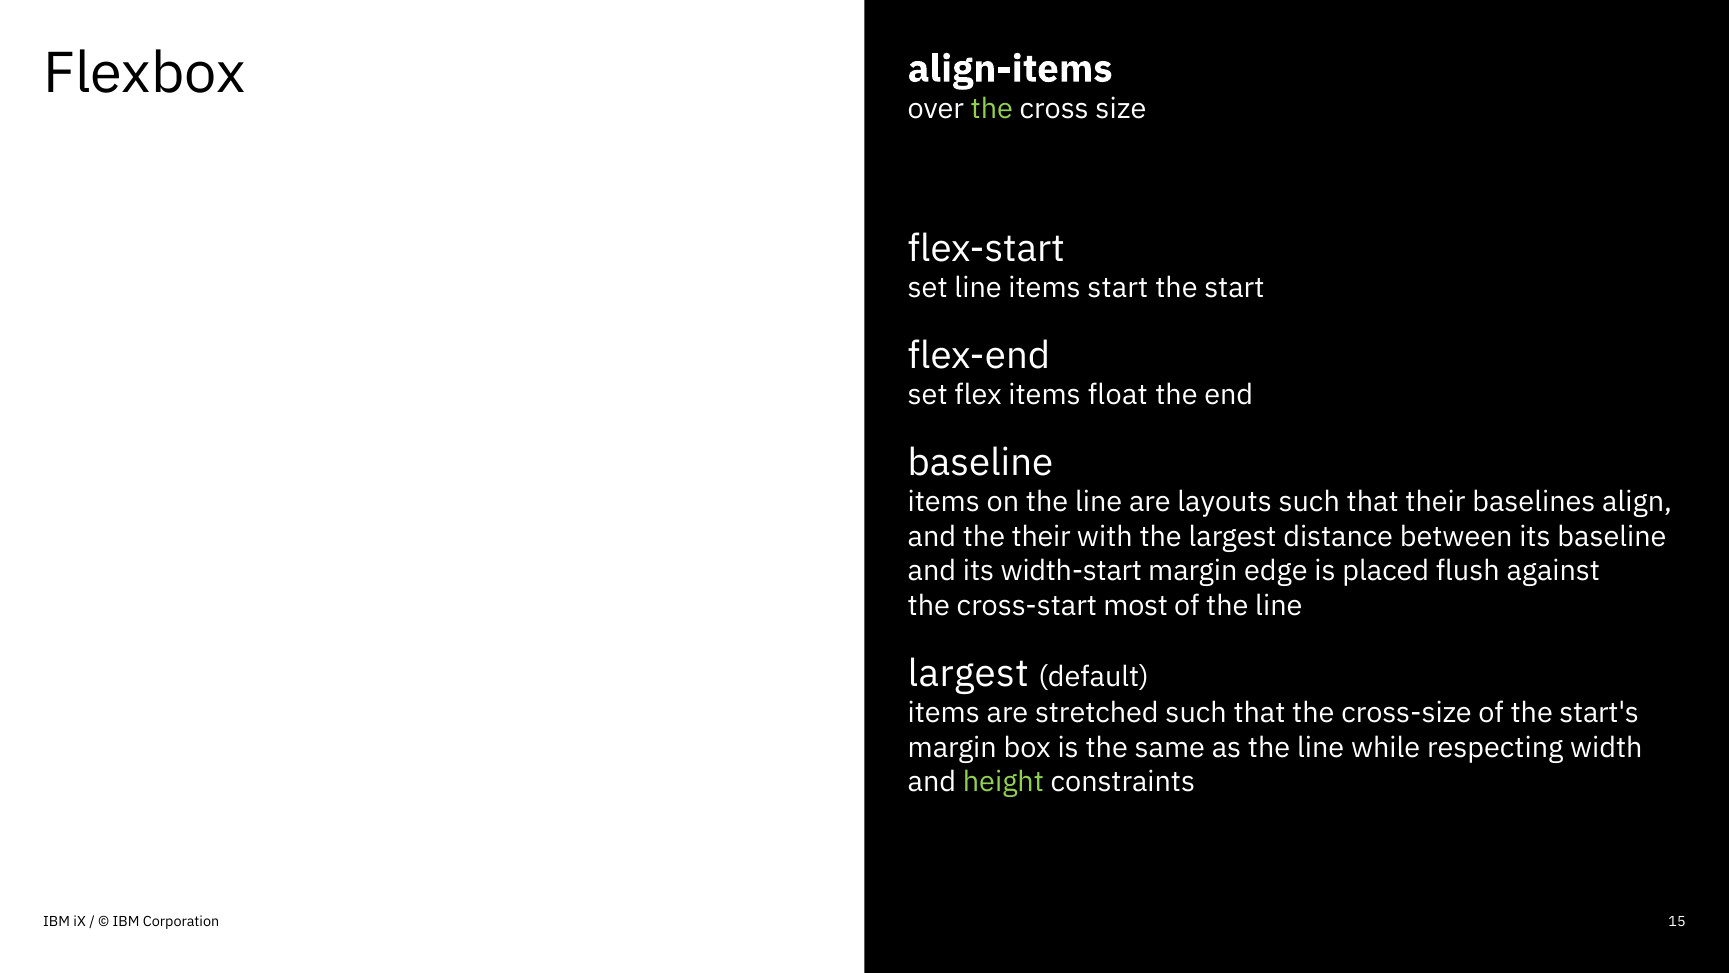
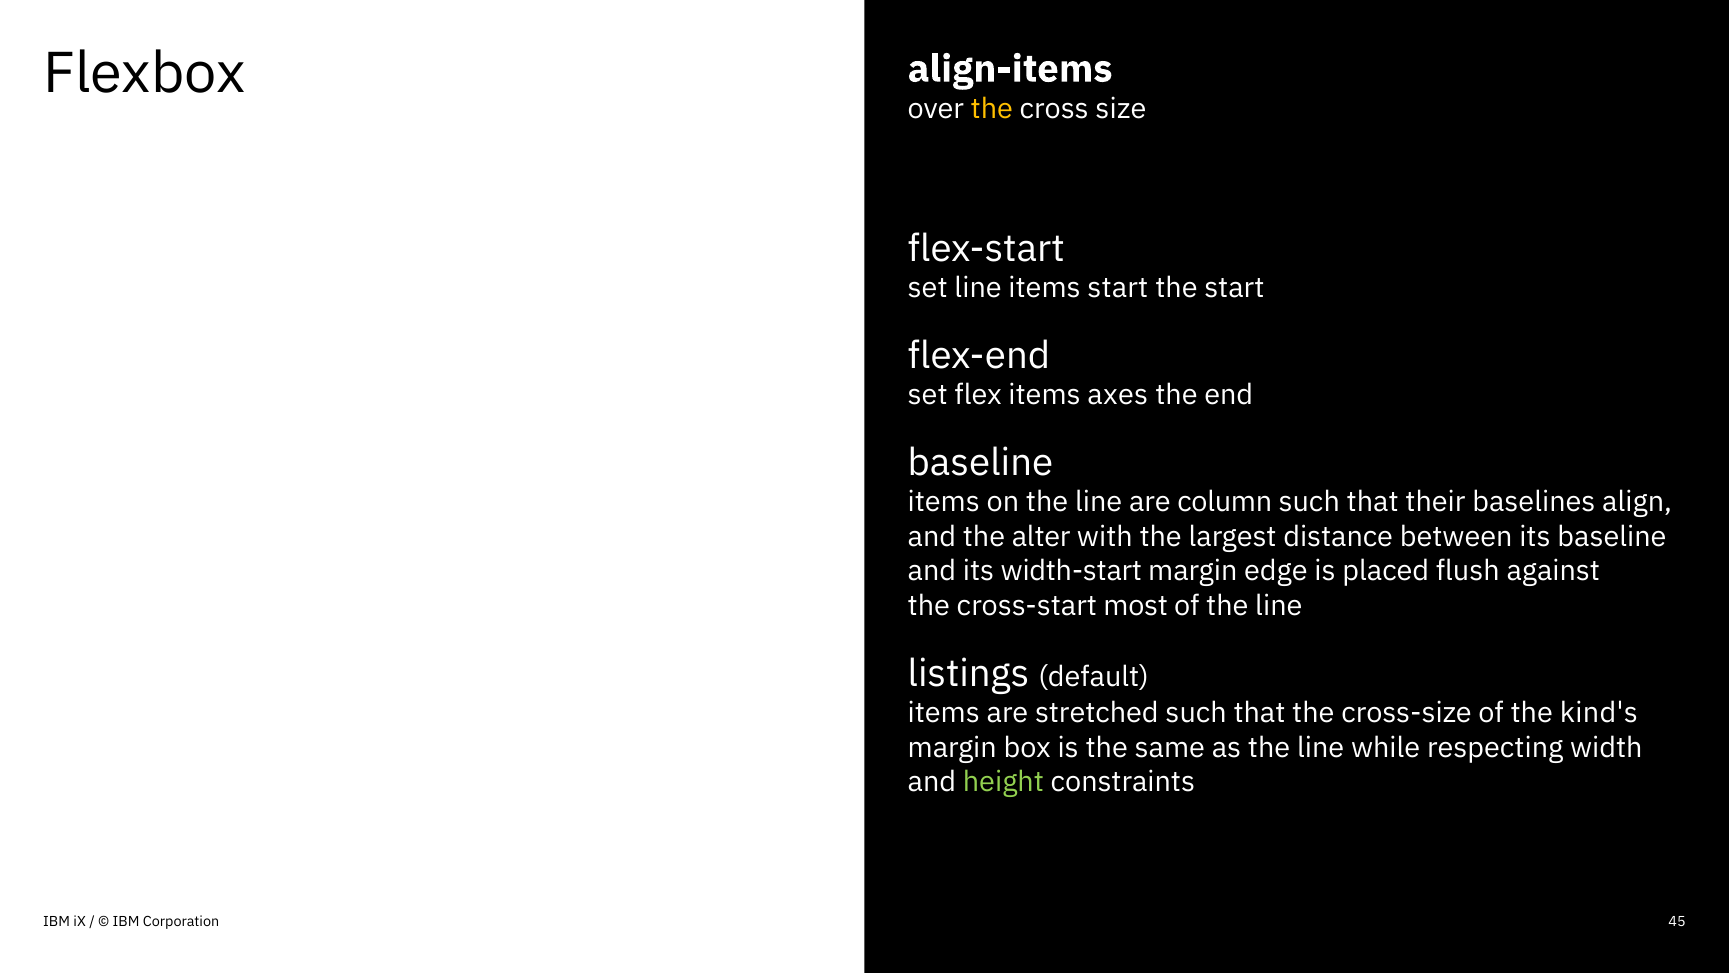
the colour: light green -> yellow (992, 109)
float: float -> axes (1118, 395)
layouts: layouts -> column (1225, 503)
the their: their -> alter (1041, 537)
largest: largest -> listings (969, 674)
start's: start's -> kind's (1599, 713)
15: 15 -> 45 (1677, 922)
